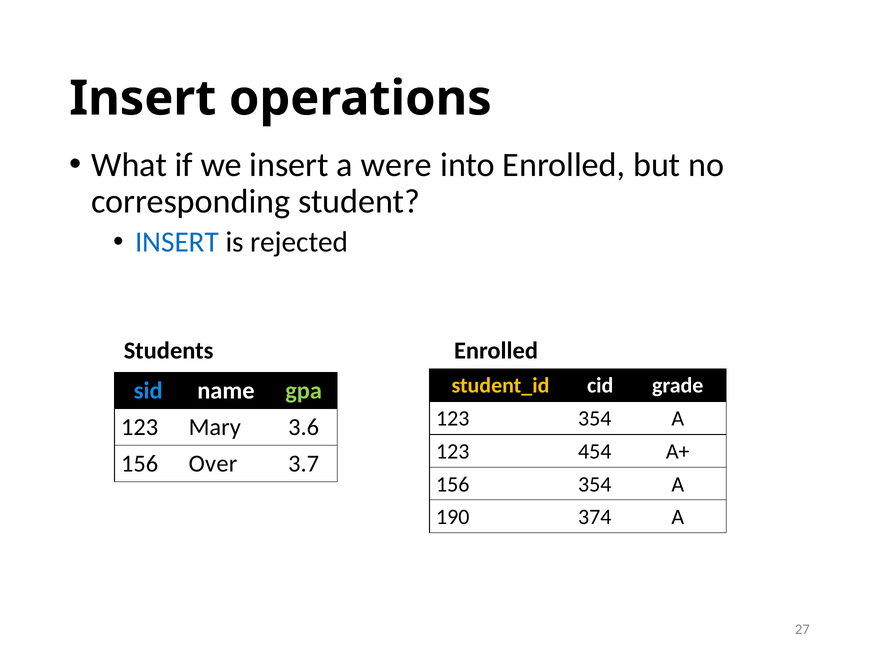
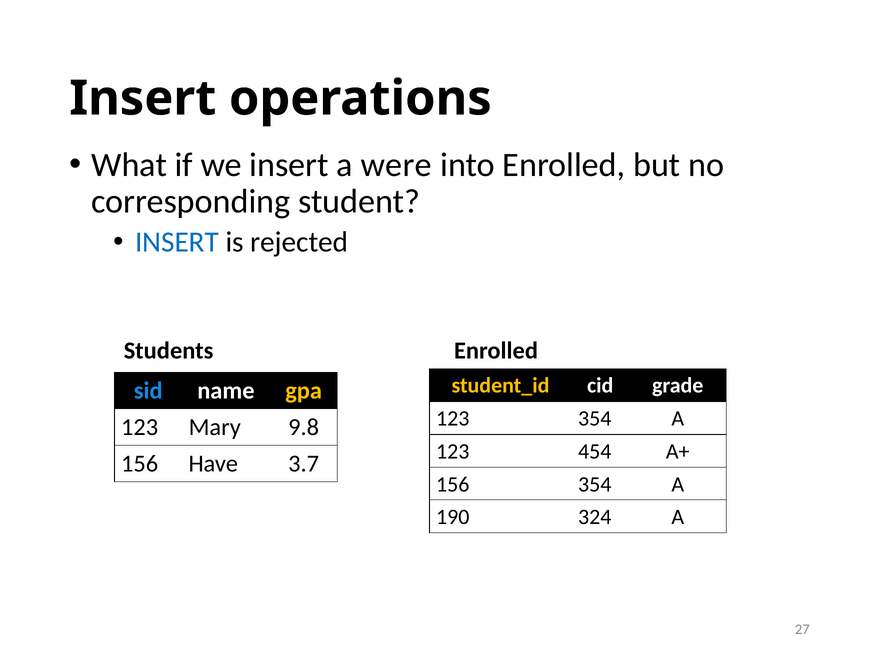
gpa colour: light green -> yellow (304, 391)
3.6: 3.6 -> 9.8 (304, 427)
Over: Over -> Have (213, 464)
374: 374 -> 324 (595, 517)
